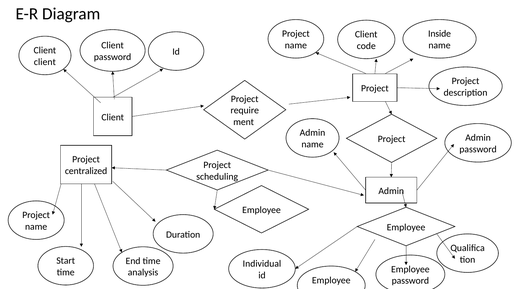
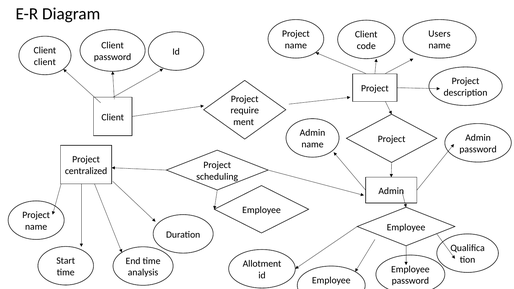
Inside: Inside -> Users (439, 34)
Individual: Individual -> Allotment (262, 264)
